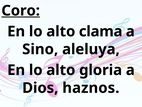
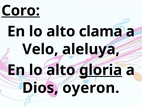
Sino: Sino -> Velo (40, 49)
gloria underline: none -> present (101, 70)
haznos: haznos -> oyeron (91, 88)
